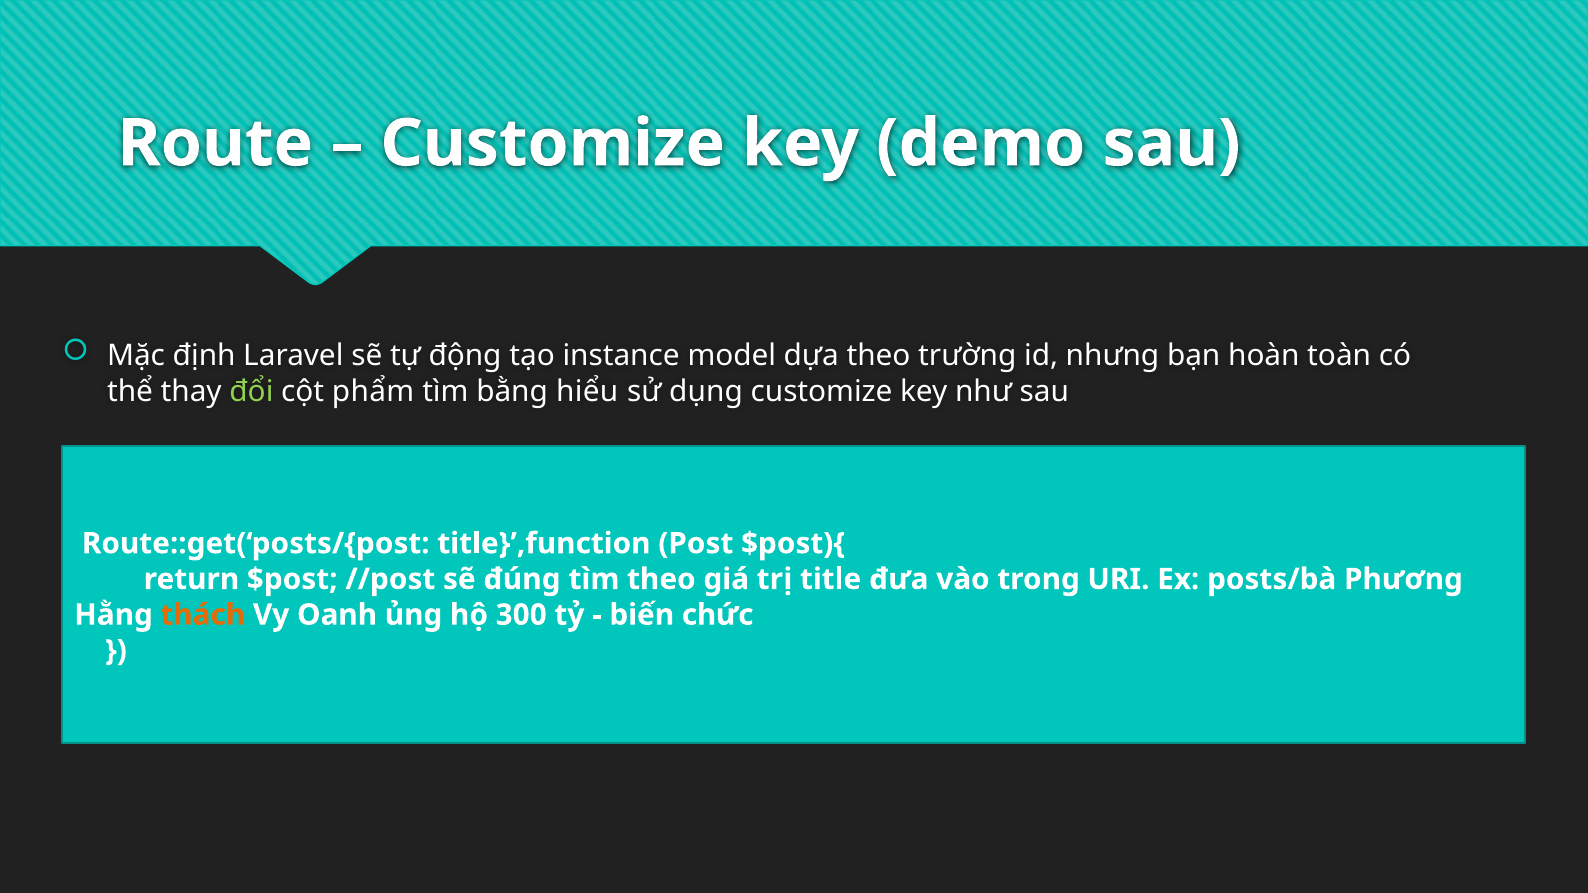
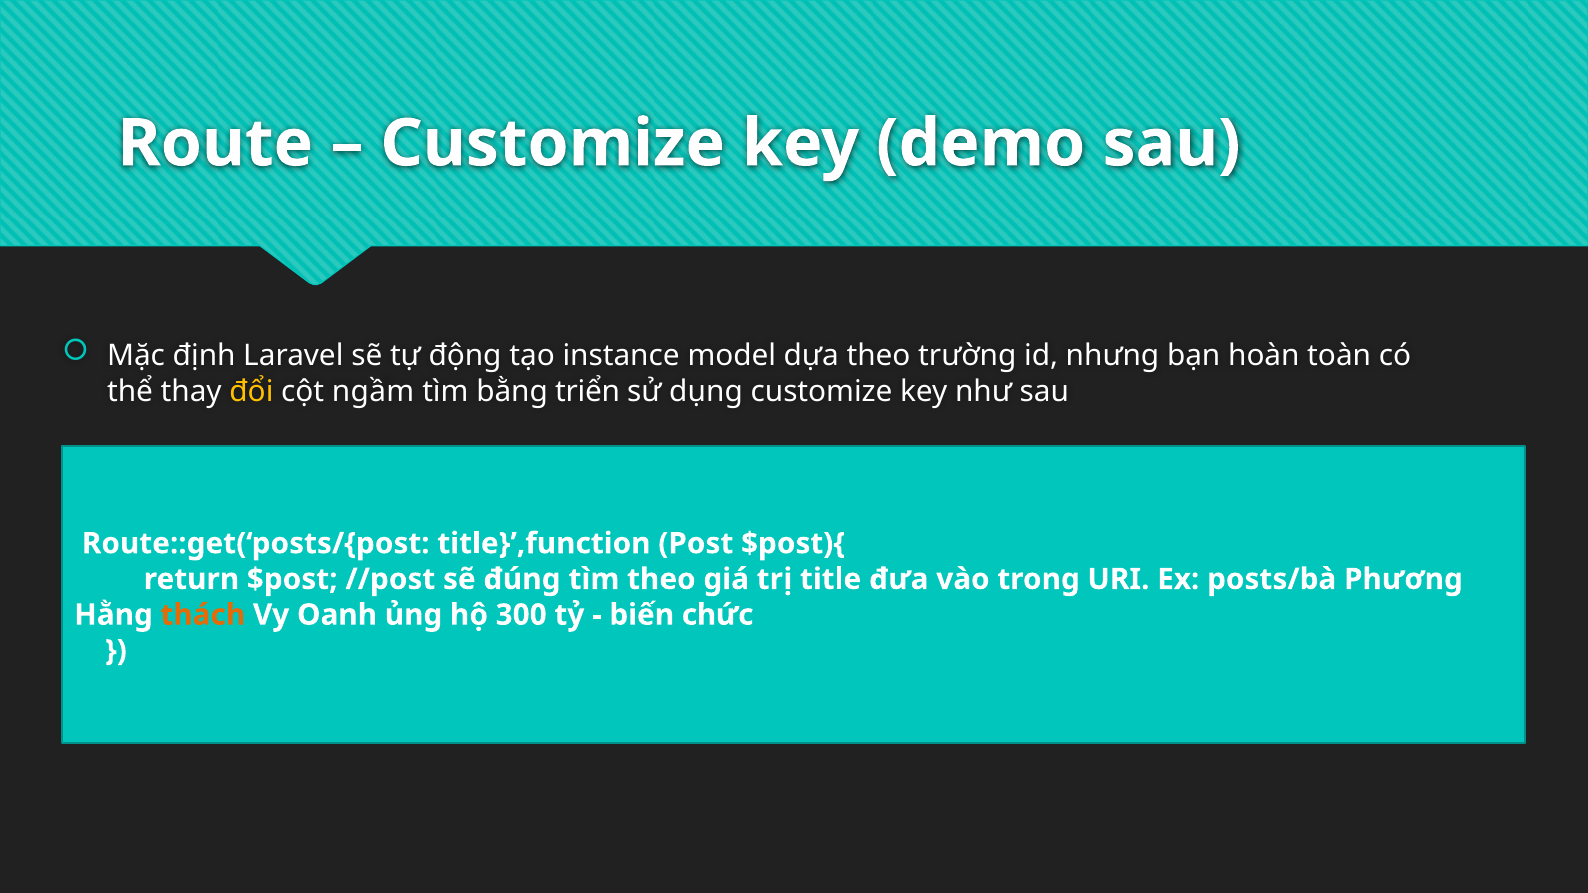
đổi colour: light green -> yellow (251, 392)
phẩm: phẩm -> ngầm (373, 392)
hiểu: hiểu -> triển (588, 392)
